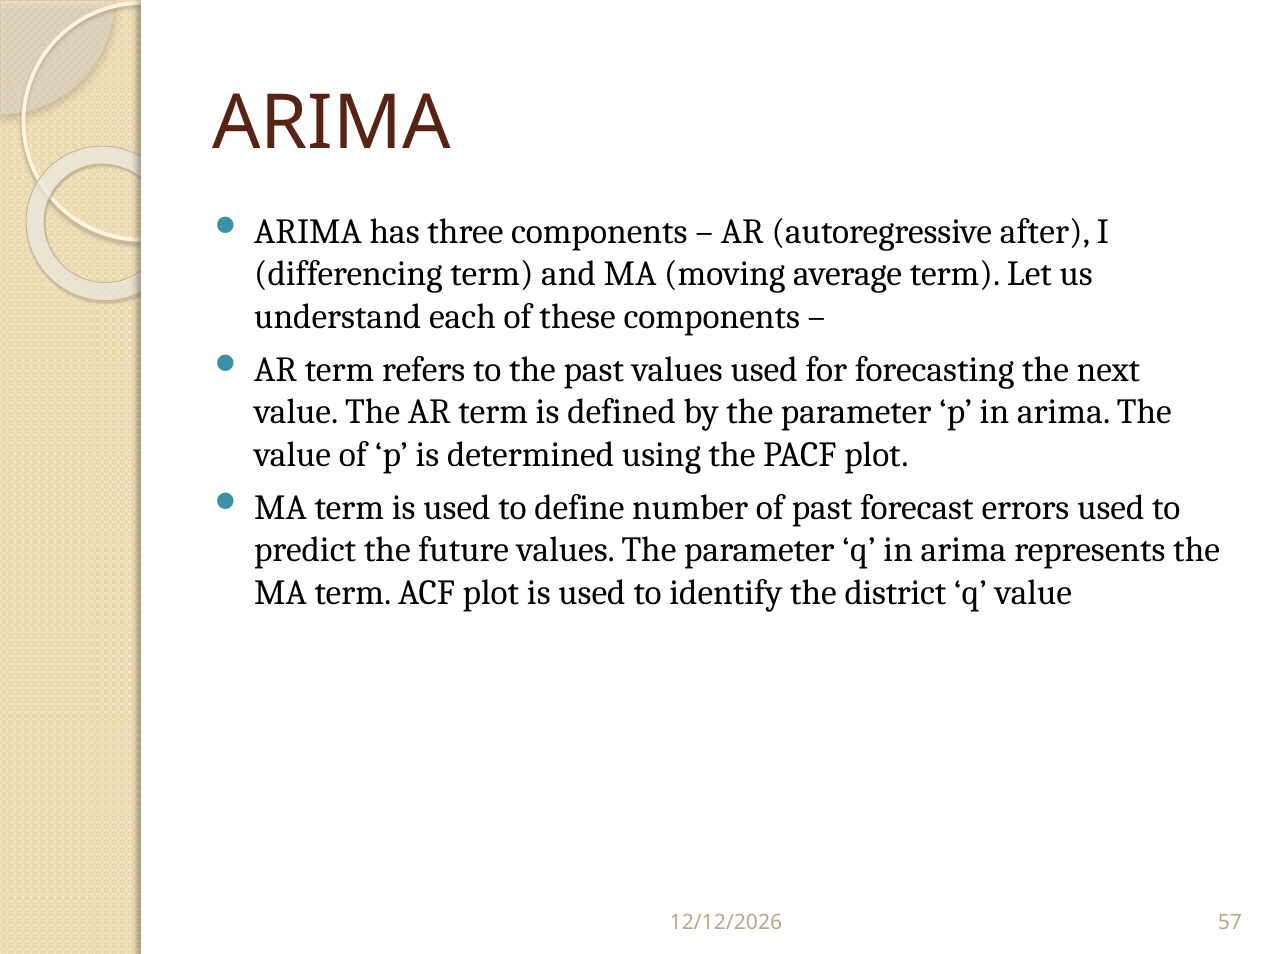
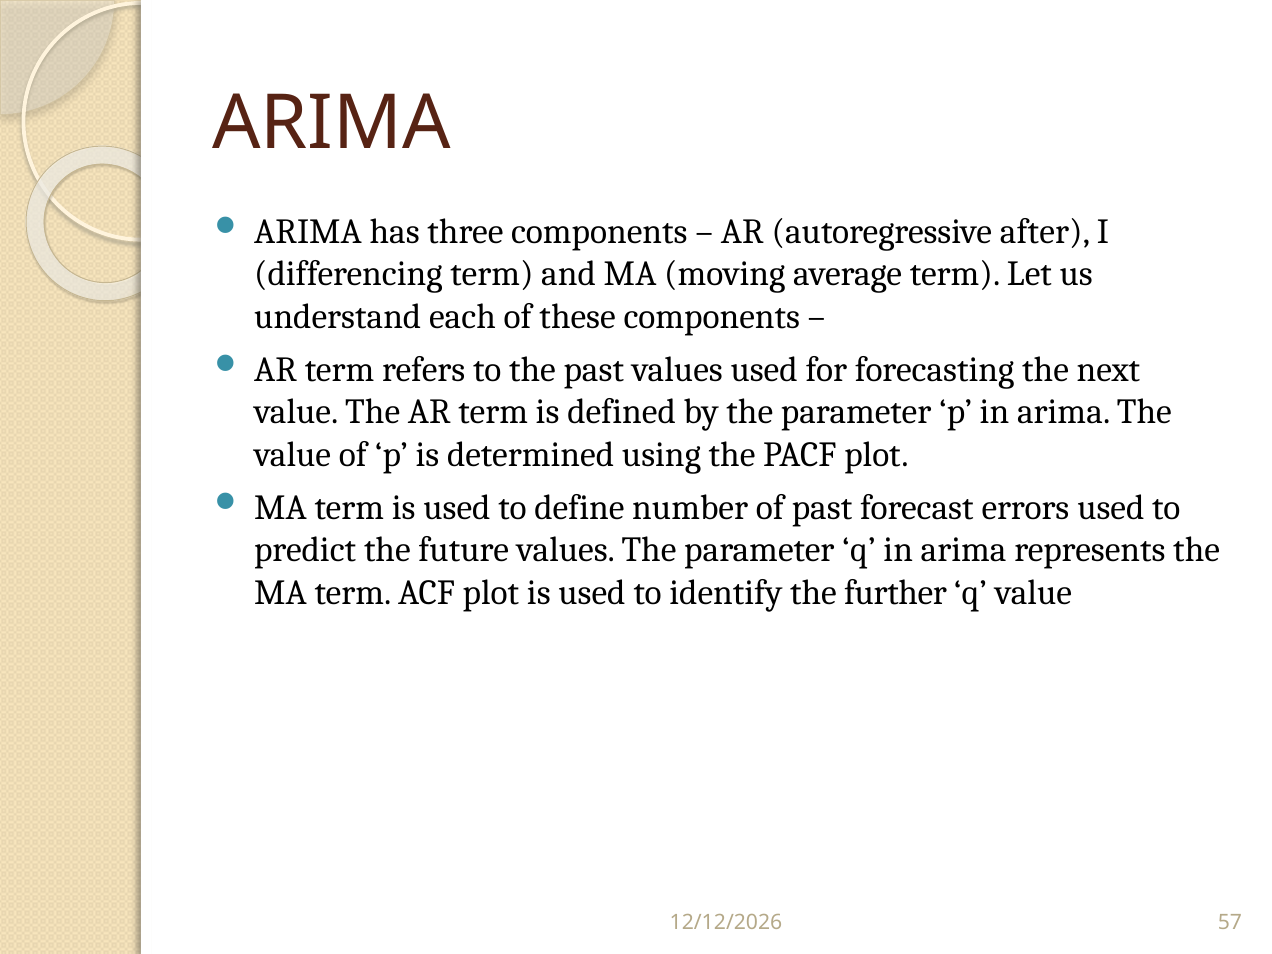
district: district -> further (895, 592)
